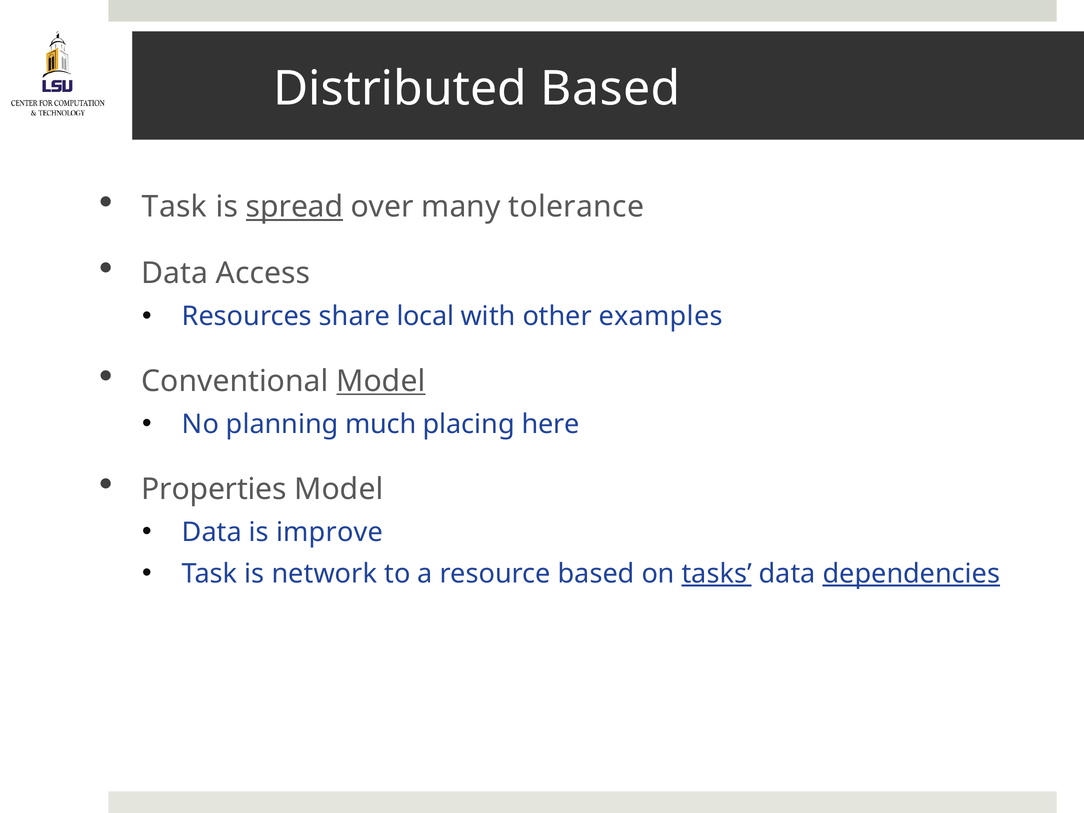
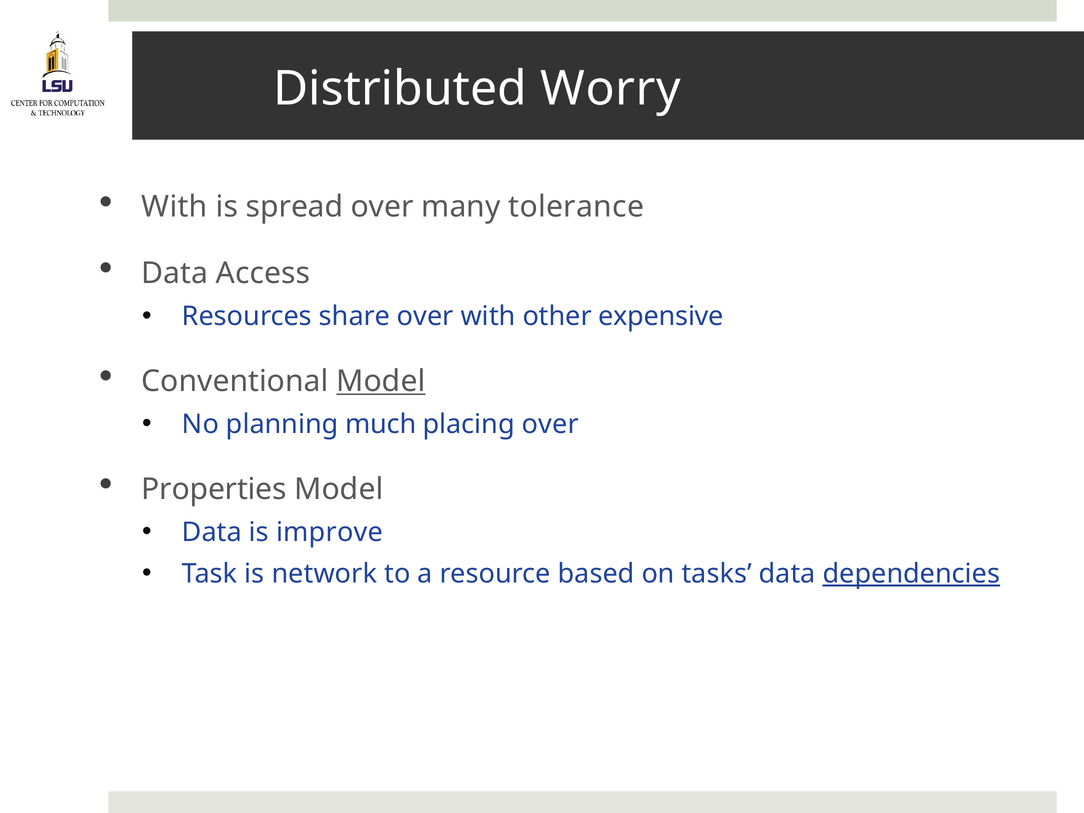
Distributed Based: Based -> Worry (610, 89)
Task: Task -> With (174, 207)
spread underline: present -> none (295, 207)
share local: local -> over (425, 317)
examples: examples -> expensive (661, 317)
placing here: here -> over (550, 424)
tasks underline: present -> none (717, 574)
